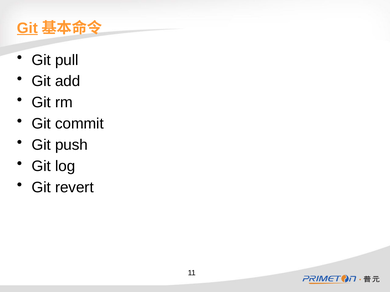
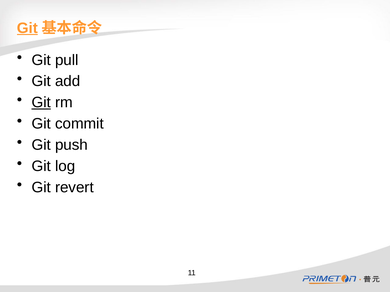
Git underline: none -> present (41, 103)
